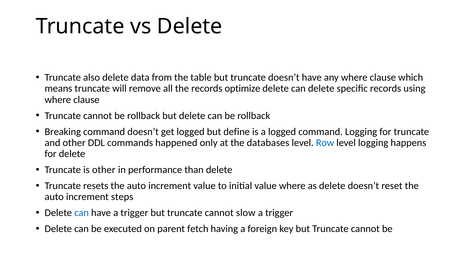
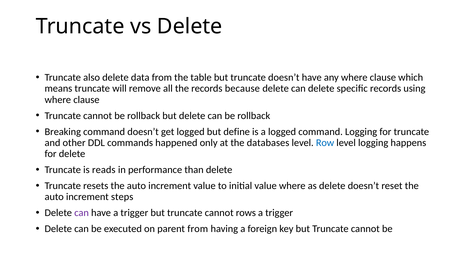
optimize: optimize -> because (242, 89)
is other: other -> reads (104, 170)
can colour: blue -> purple (82, 213)
slow: slow -> rows (246, 213)
parent fetch: fetch -> from (198, 229)
